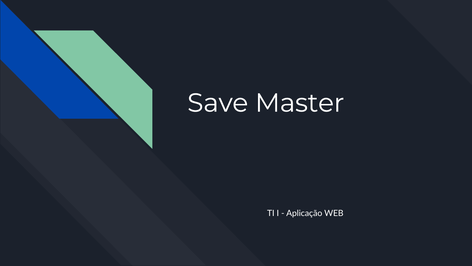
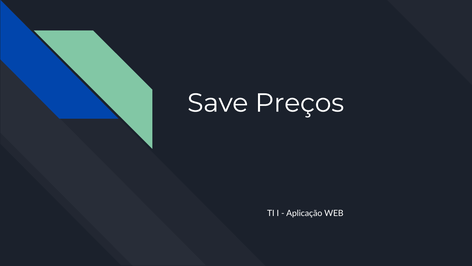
Master: Master -> Preços (300, 103)
